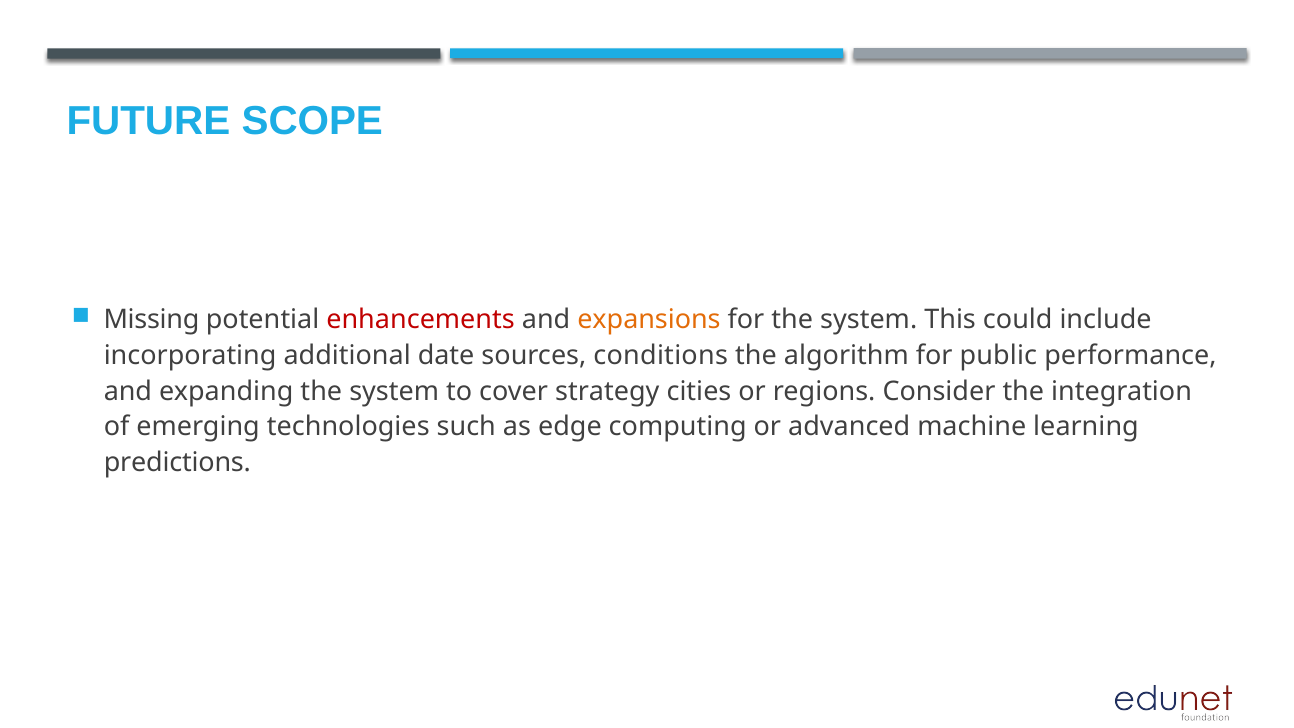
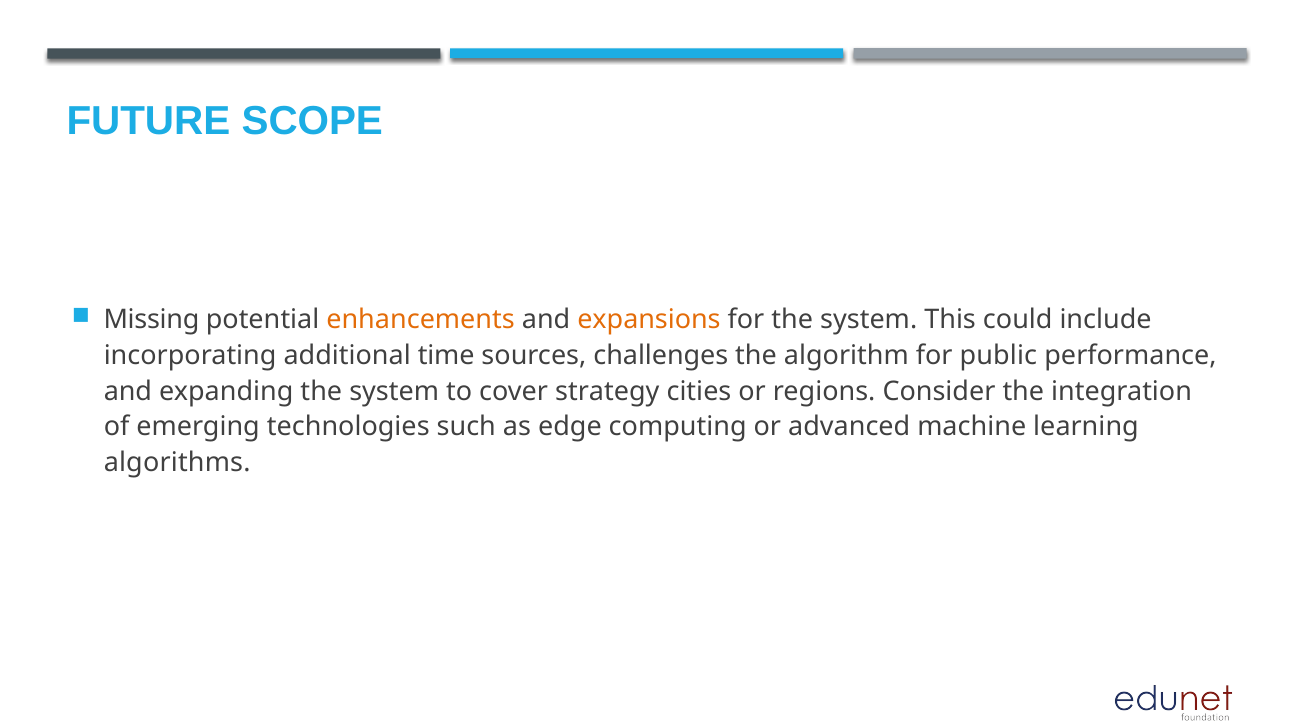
enhancements colour: red -> orange (421, 320)
date: date -> time (446, 356)
conditions: conditions -> challenges (661, 356)
predictions: predictions -> algorithms (177, 462)
